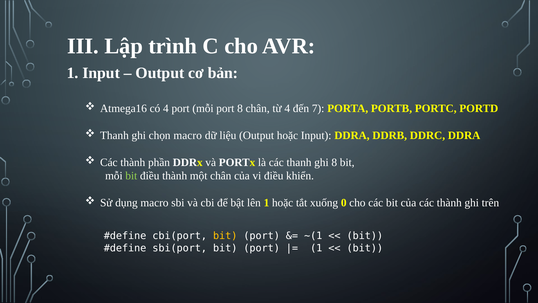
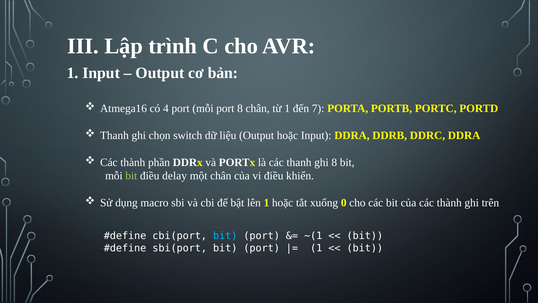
từ 4: 4 -> 1 (287, 108)
chọn macro: macro -> switch (188, 135)
điều thành: thành -> delay (175, 176)
bit colour: yellow -> light blue (225, 236)
